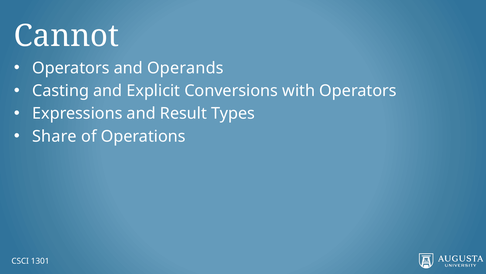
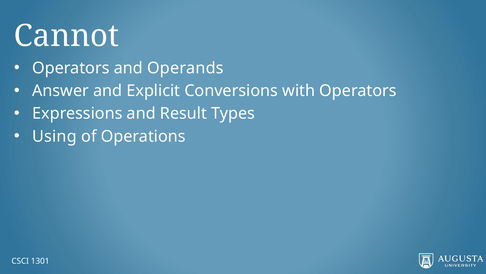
Casting: Casting -> Answer (61, 91)
Share: Share -> Using (54, 136)
